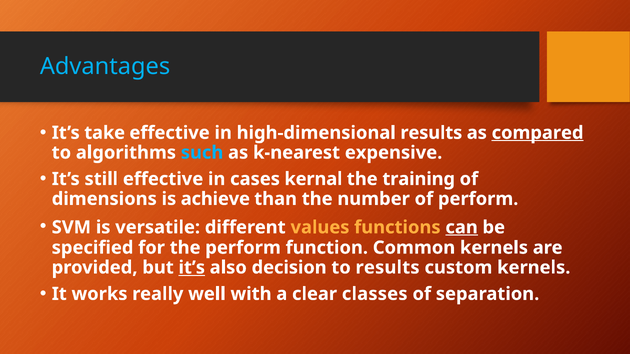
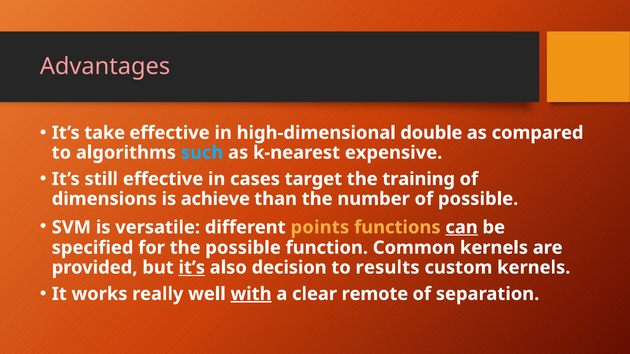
Advantages colour: light blue -> pink (105, 67)
high-dimensional results: results -> double (431, 133)
compared underline: present -> none (538, 133)
kernal: kernal -> target (313, 179)
of perform: perform -> possible (478, 199)
values: values -> points (320, 228)
the perform: perform -> possible (243, 248)
with underline: none -> present (251, 294)
classes: classes -> remote (375, 294)
